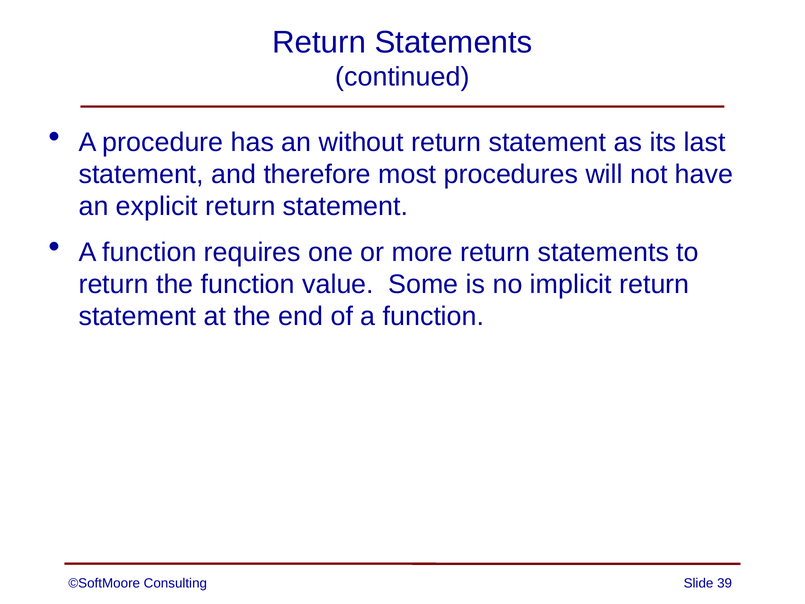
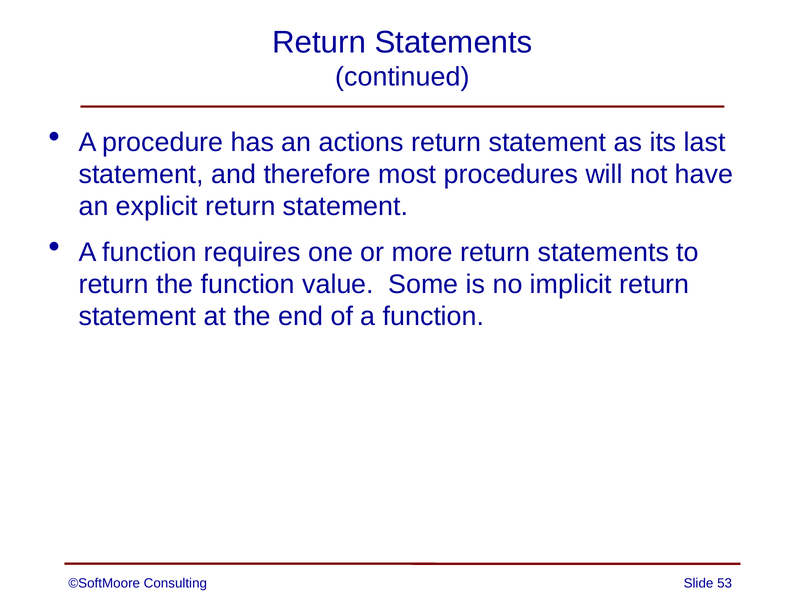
without: without -> actions (361, 142)
39: 39 -> 53 (725, 583)
